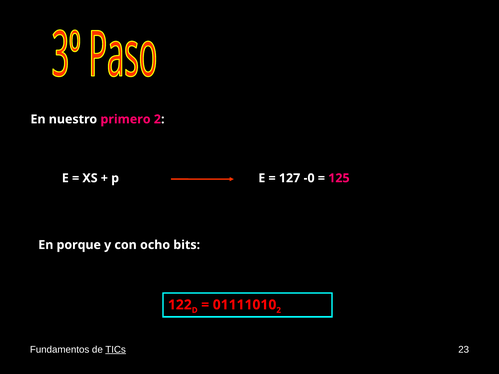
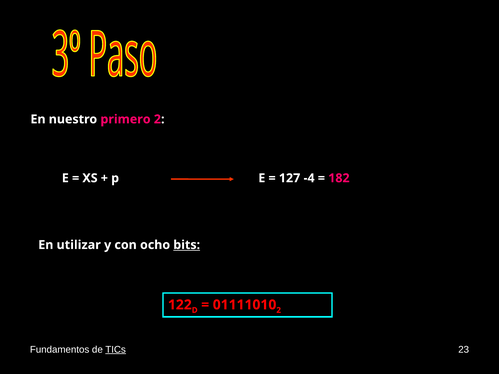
-0: -0 -> -4 (309, 178)
125: 125 -> 182 (339, 178)
porque: porque -> utilizar (79, 245)
bits underline: none -> present (187, 245)
